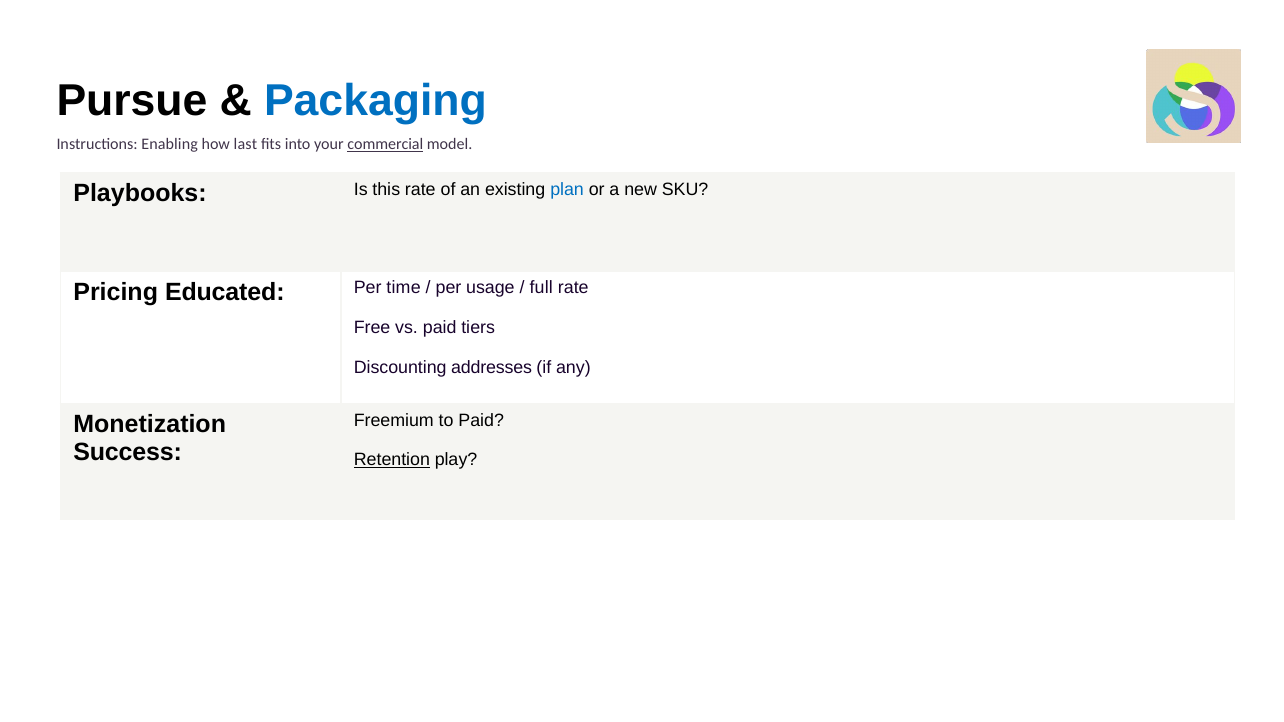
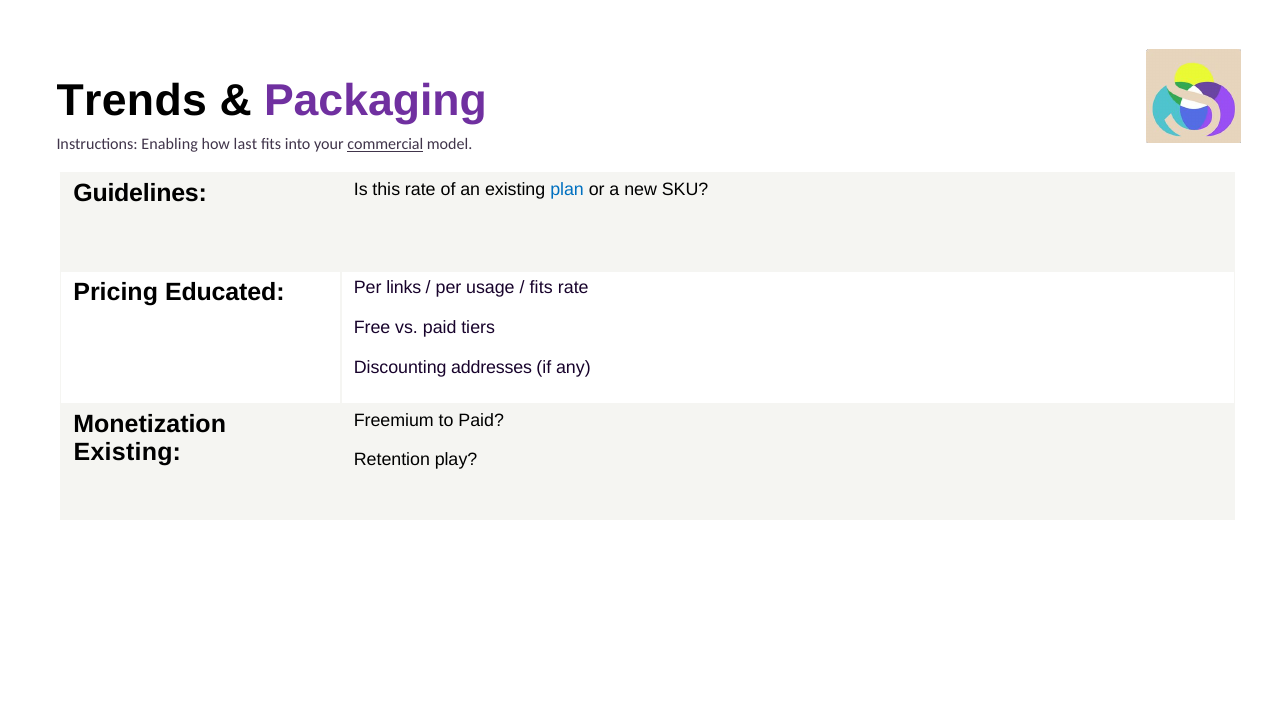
Pursue: Pursue -> Trends (132, 101)
Packaging colour: blue -> purple (375, 101)
Playbooks: Playbooks -> Guidelines (140, 194)
time: time -> links (404, 288)
full: full -> fits (541, 288)
Success: Success -> Existing (127, 453)
Retention underline: present -> none (392, 460)
